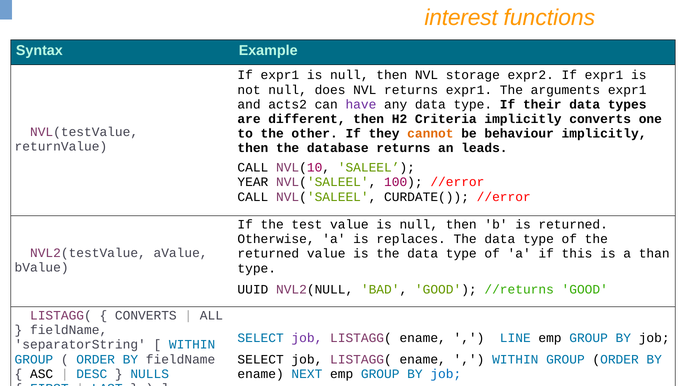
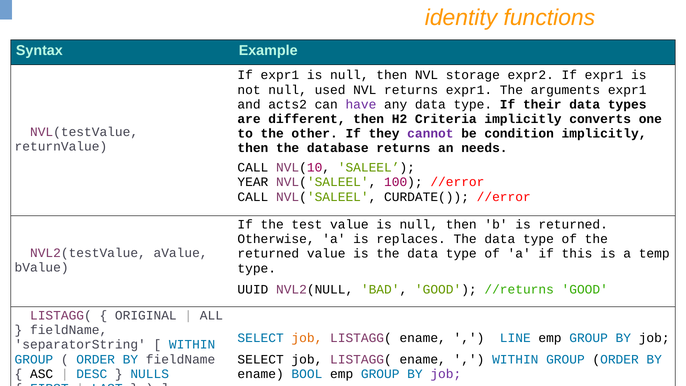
interest: interest -> identity (461, 18)
does: does -> used (330, 90)
cannot colour: orange -> purple (430, 134)
behaviour: behaviour -> condition (519, 134)
leads: leads -> needs (484, 148)
than: than -> temp (654, 254)
CONVERTS: CONVERTS -> ORIGINAL (146, 315)
job colour: purple -> orange (307, 338)
NEXT: NEXT -> BOOL (307, 374)
job colour: blue -> purple (446, 374)
